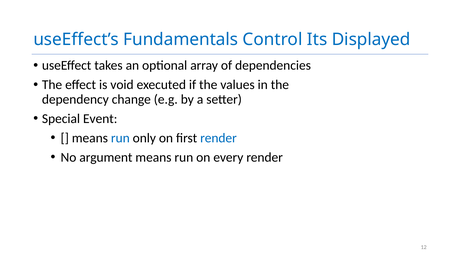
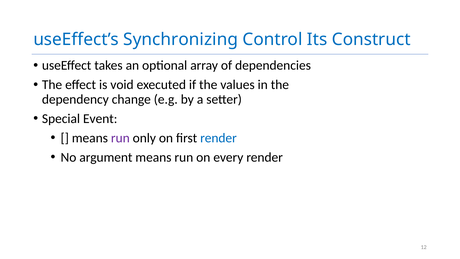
Fundamentals: Fundamentals -> Synchronizing (181, 40)
Displayed: Displayed -> Construct (371, 40)
run colour: blue -> purple (120, 138)
